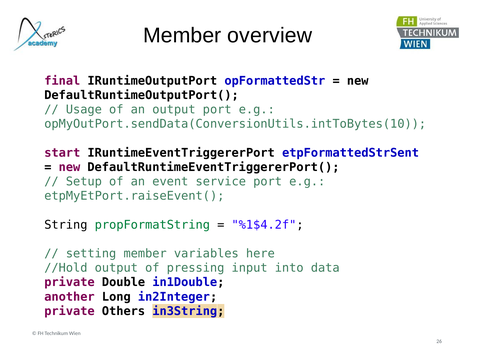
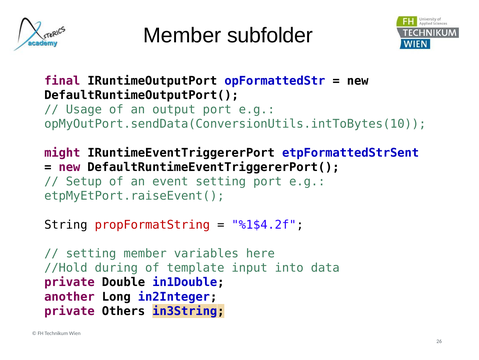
overview: overview -> subfolder (270, 35)
start: start -> might (62, 152)
event service: service -> setting (221, 181)
propFormatString colour: green -> red (152, 224)
//Hold output: output -> during (116, 267)
pressing: pressing -> template (196, 267)
